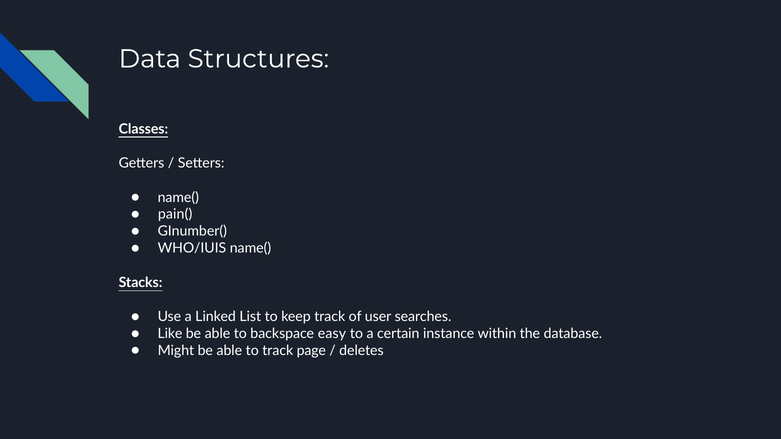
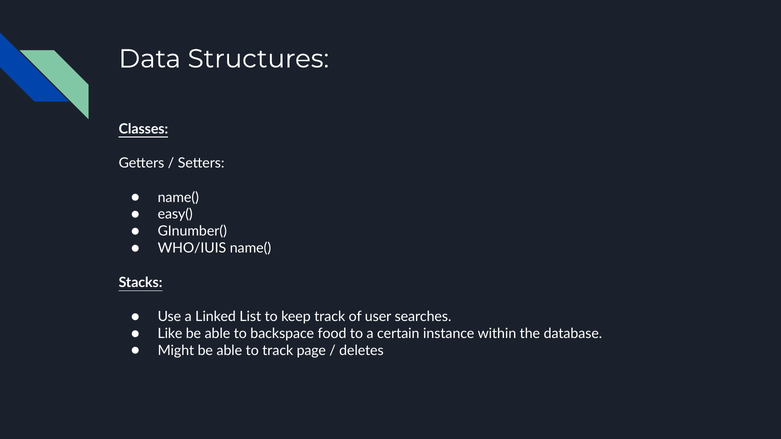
pain(: pain( -> easy( (175, 214)
easy: easy -> food (332, 334)
